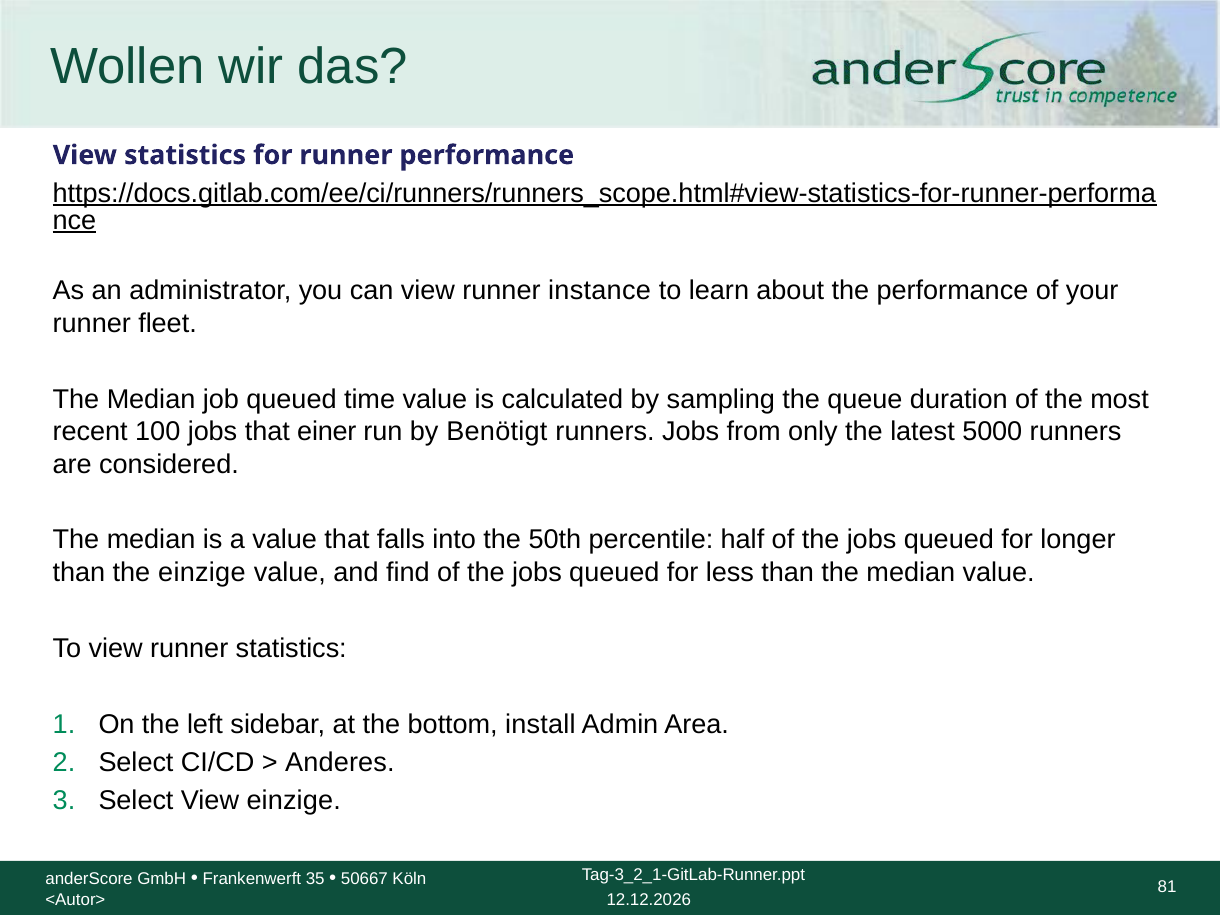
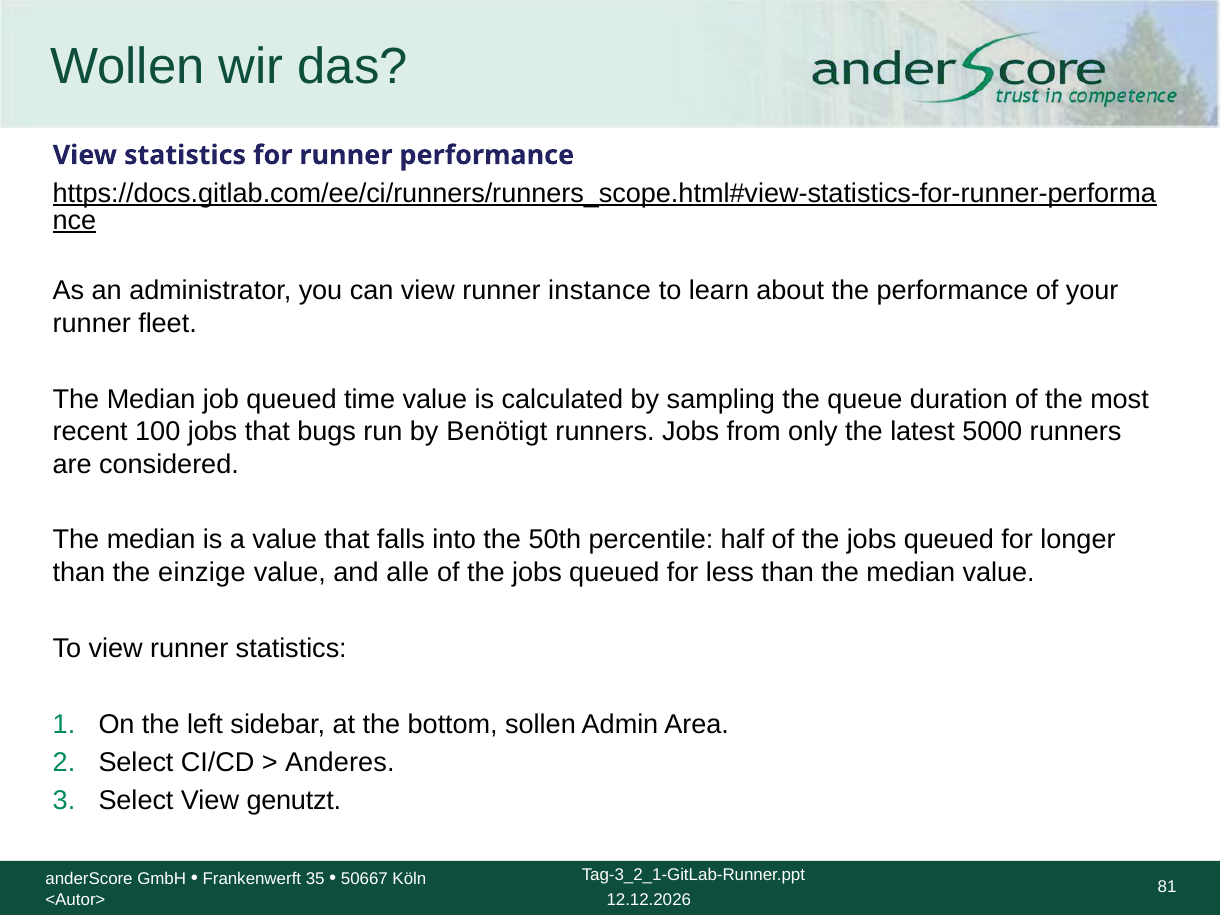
einer: einer -> bugs (327, 432)
find: find -> alle (408, 573)
install: install -> sollen (540, 724)
View einzige: einzige -> genutzt (294, 800)
